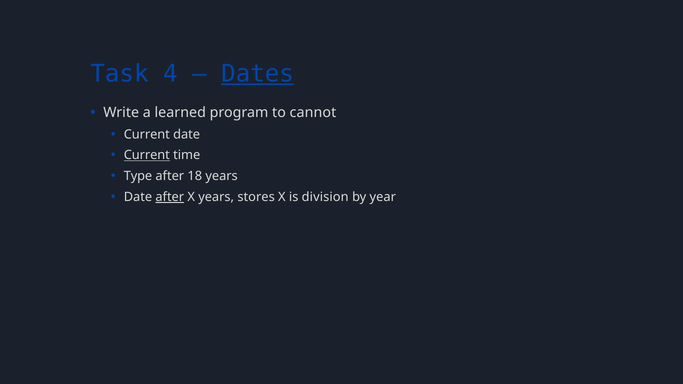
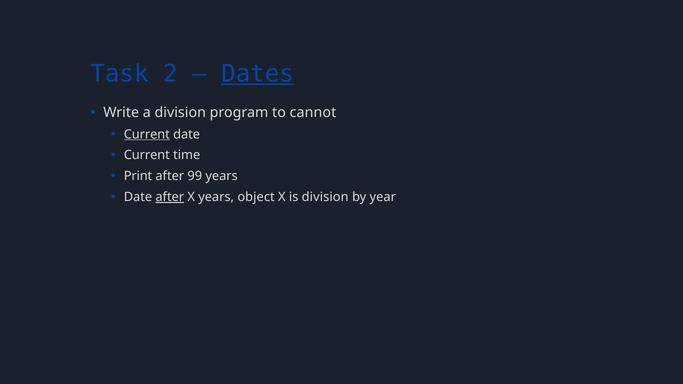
4: 4 -> 2 (170, 74)
a learned: learned -> division (180, 113)
Current underline: none -> present (147, 134)
Current underline: present -> none (147, 155)
Type: Type -> Print (138, 176)
18: 18 -> 99 (195, 176)
stores: stores -> object (256, 197)
